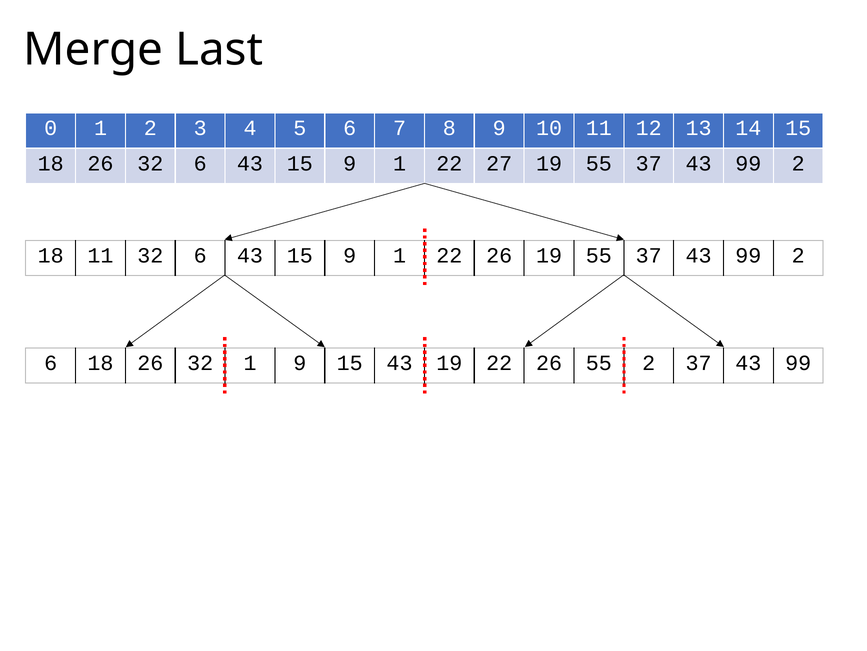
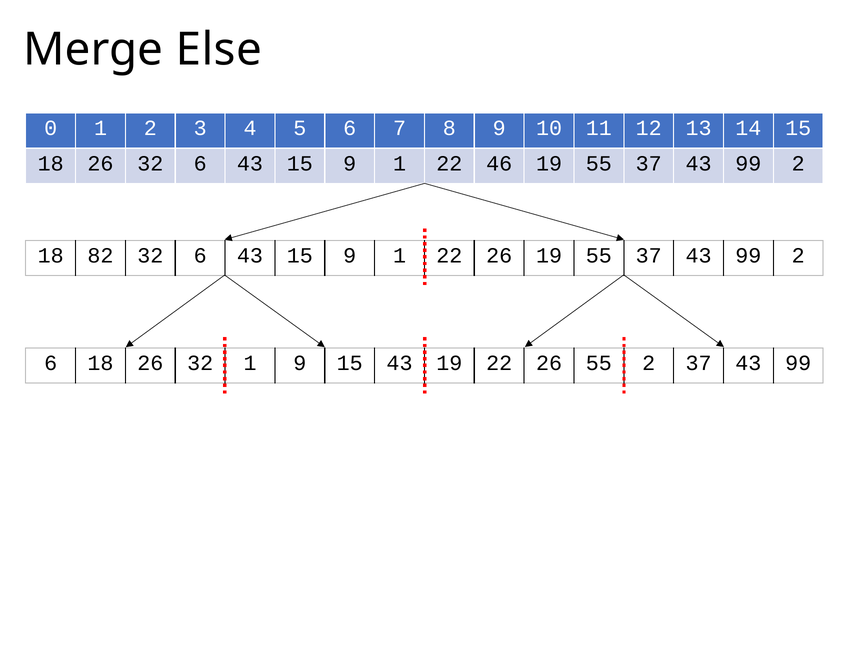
Last: Last -> Else (219, 50)
27: 27 -> 46 (499, 163)
18 11: 11 -> 82 (100, 255)
